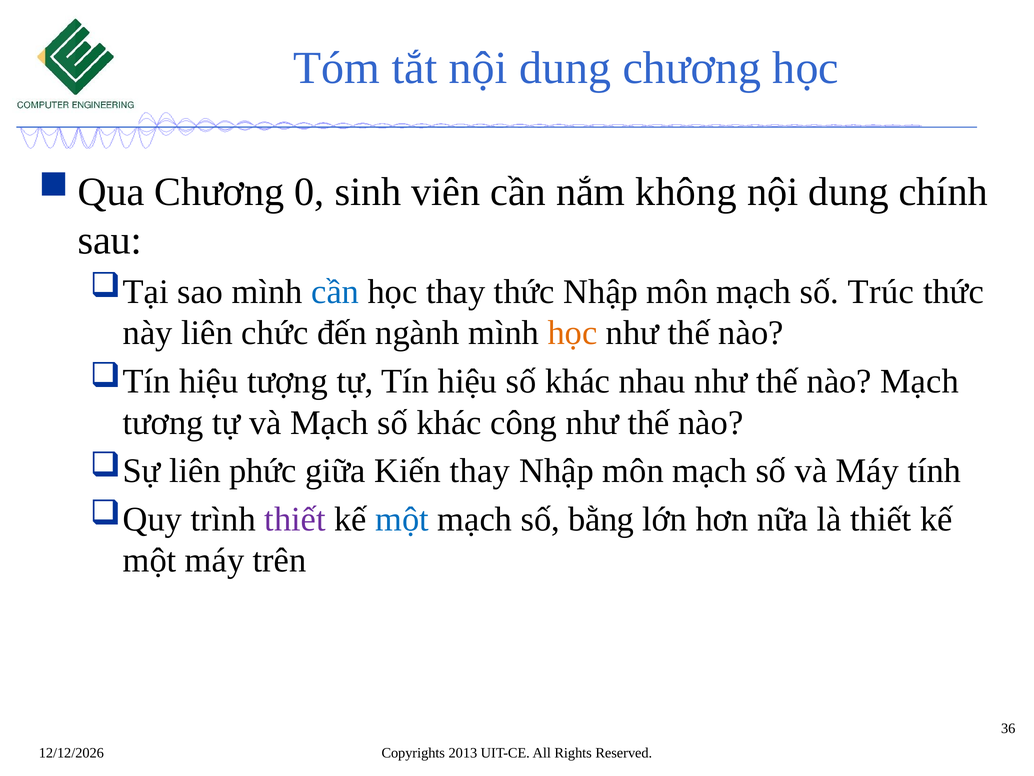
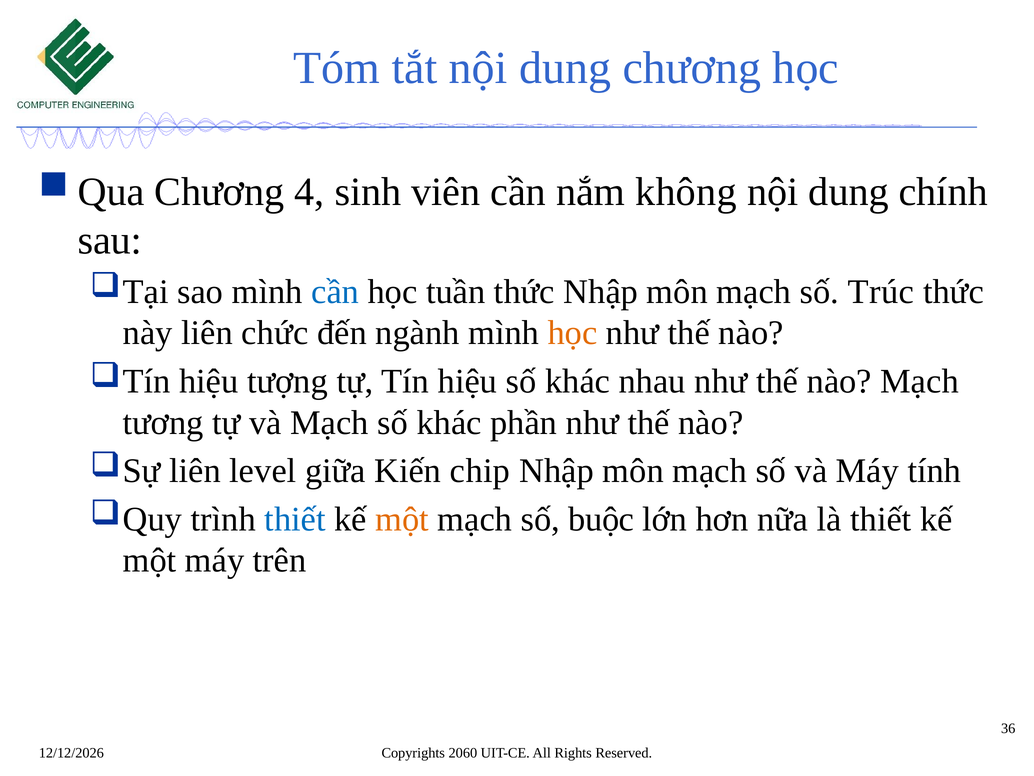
0: 0 -> 4 (309, 192)
học thay: thay -> tuần (456, 291)
công: công -> phần (524, 422)
phức: phức -> level (263, 471)
Kiến thay: thay -> chip (480, 471)
thiết colour: purple -> blue (295, 519)
một colour: blue -> orange (402, 519)
bằng: bằng -> buộc (601, 519)
2013: 2013 -> 2060 (463, 753)
